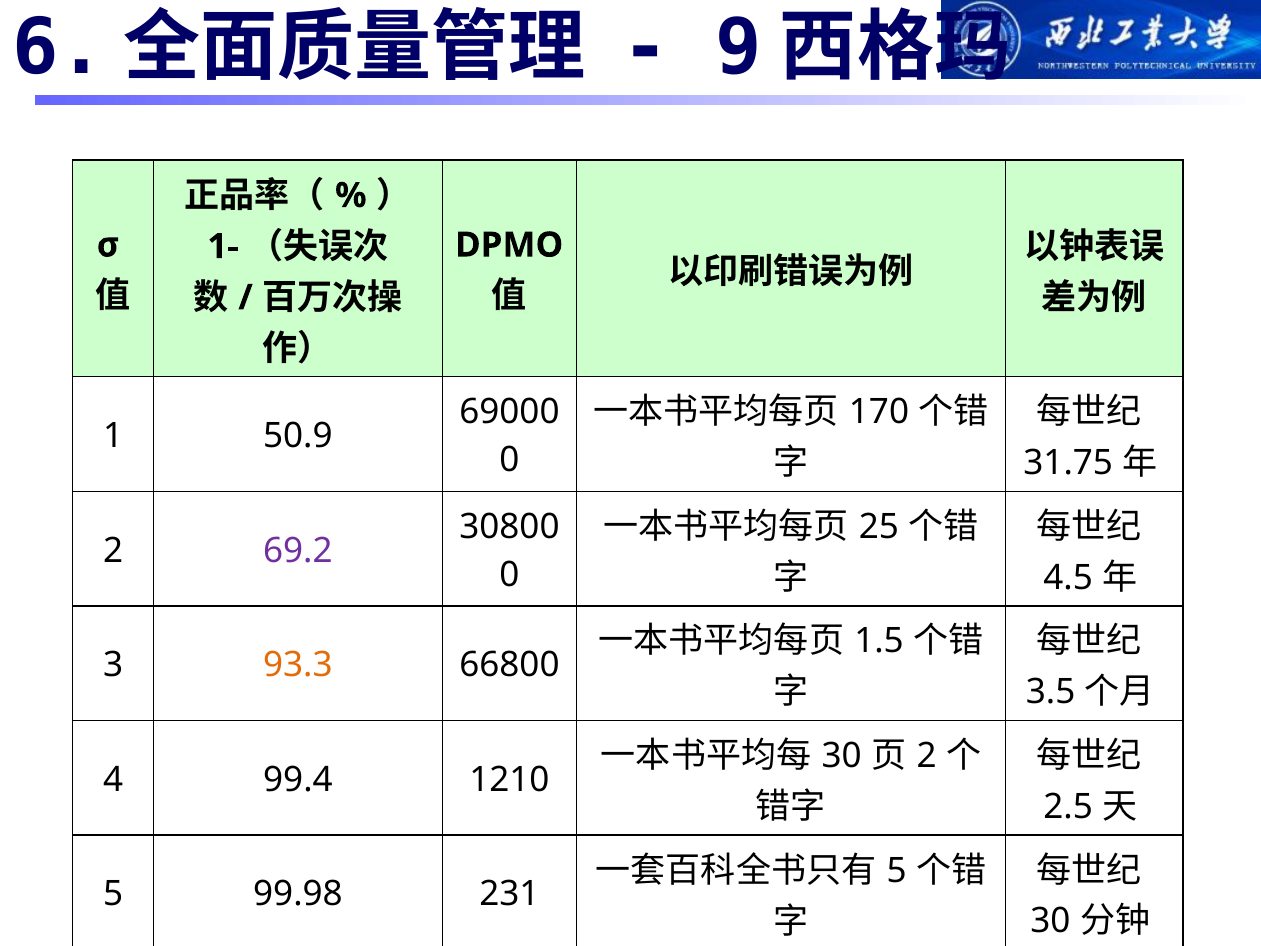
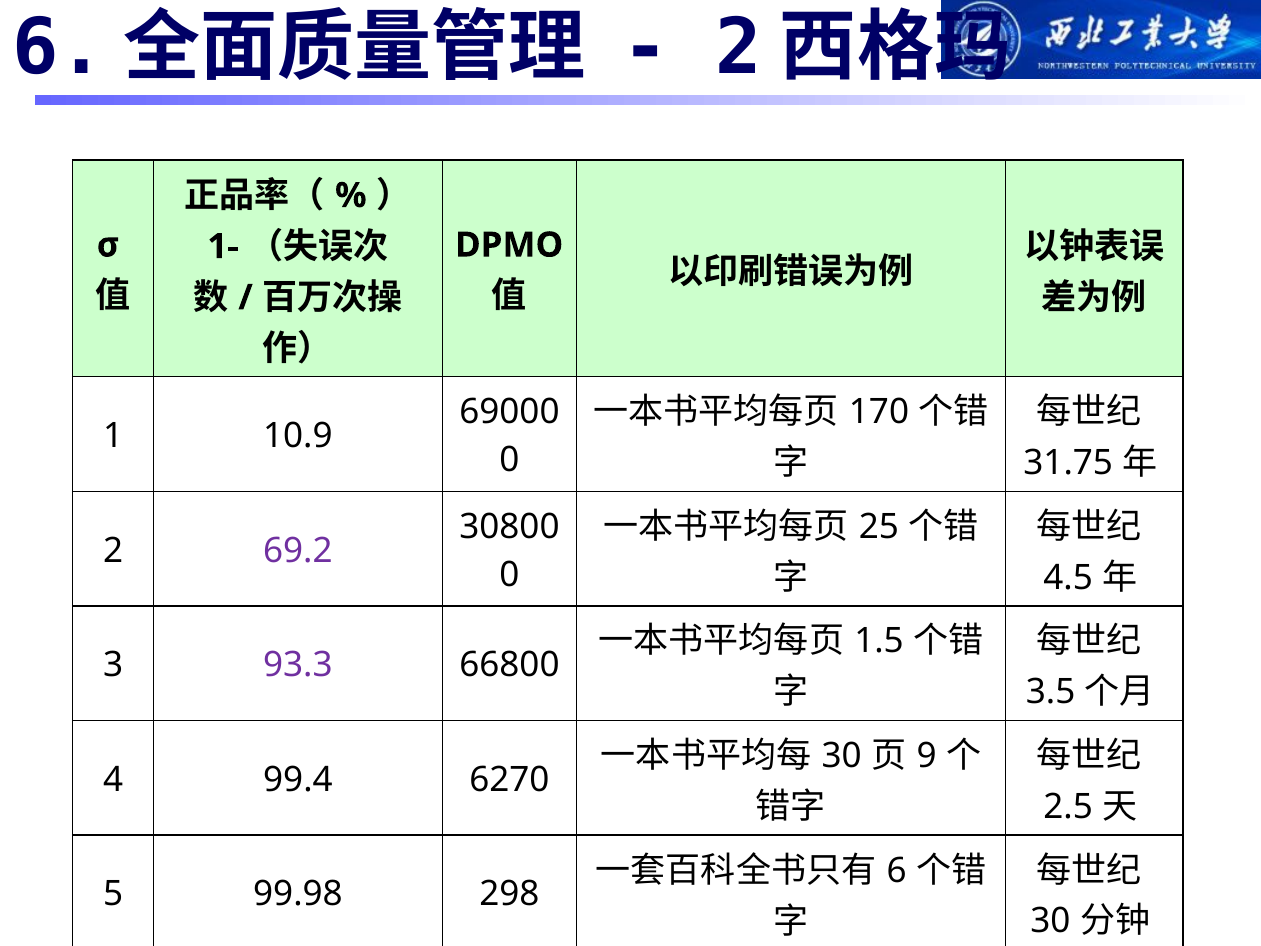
9: 9 -> 2 (738, 48)
50.9: 50.9 -> 10.9 (298, 436)
93.3 colour: orange -> purple (298, 665)
2: 2 -> 9 (927, 756)
1210: 1210 -> 6270 (509, 780)
5: 5 -> 6 (897, 870)
231: 231 -> 298 (509, 894)
